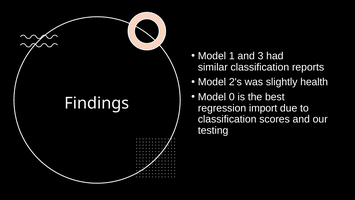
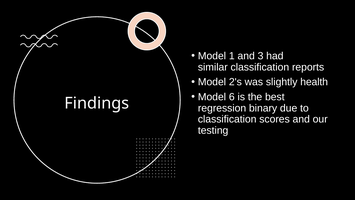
0: 0 -> 6 (232, 97)
import: import -> binary (263, 108)
